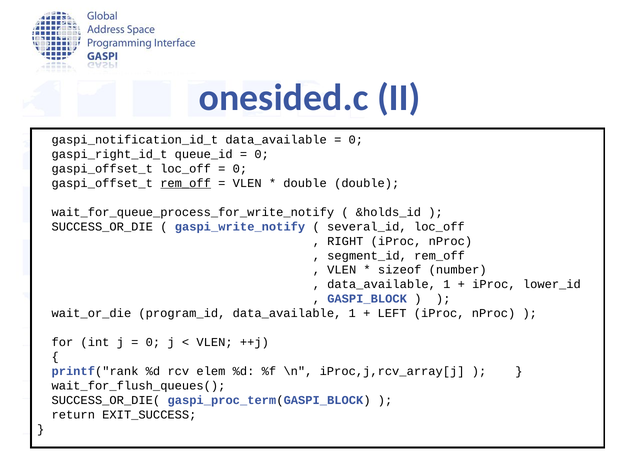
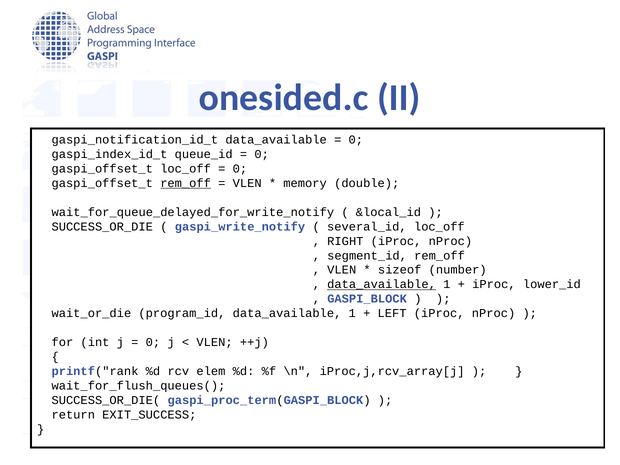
gaspi_right_id_t: gaspi_right_id_t -> gaspi_index_id_t (110, 154)
double: double -> memory (305, 183)
wait_for_queue_process_for_write_notify: wait_for_queue_process_for_write_notify -> wait_for_queue_delayed_for_write_notify (193, 212)
&holds_id: &holds_id -> &local_id (388, 212)
data_available underline: none -> present (382, 284)
